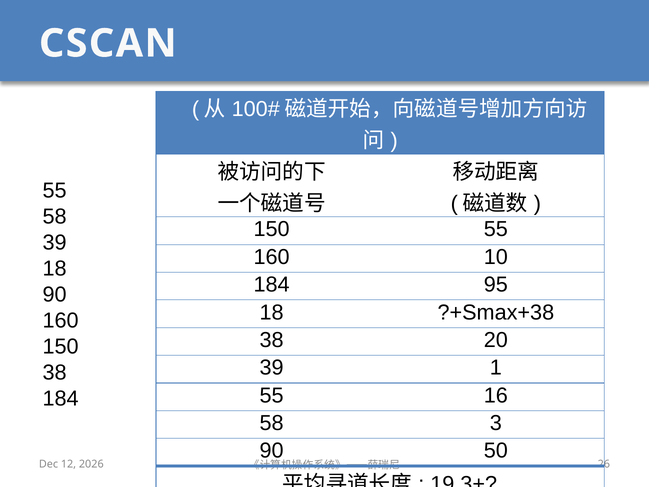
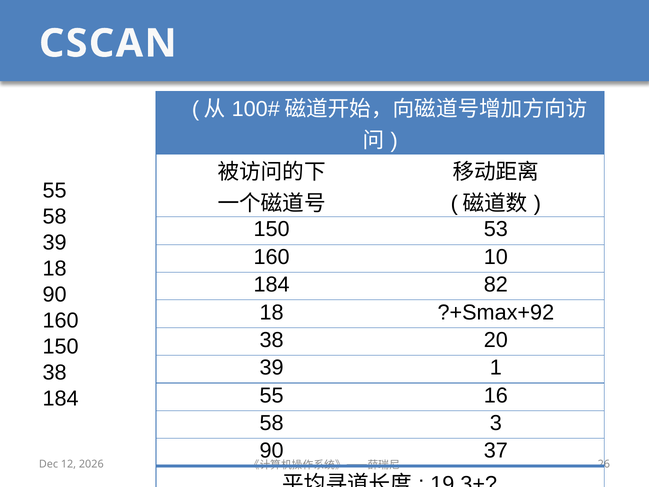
150 55: 55 -> 53 (496, 229)
95: 95 -> 82 (496, 285)
?+Smax+38: ?+Smax+38 -> ?+Smax+92 (496, 312)
50: 50 -> 37 (496, 451)
